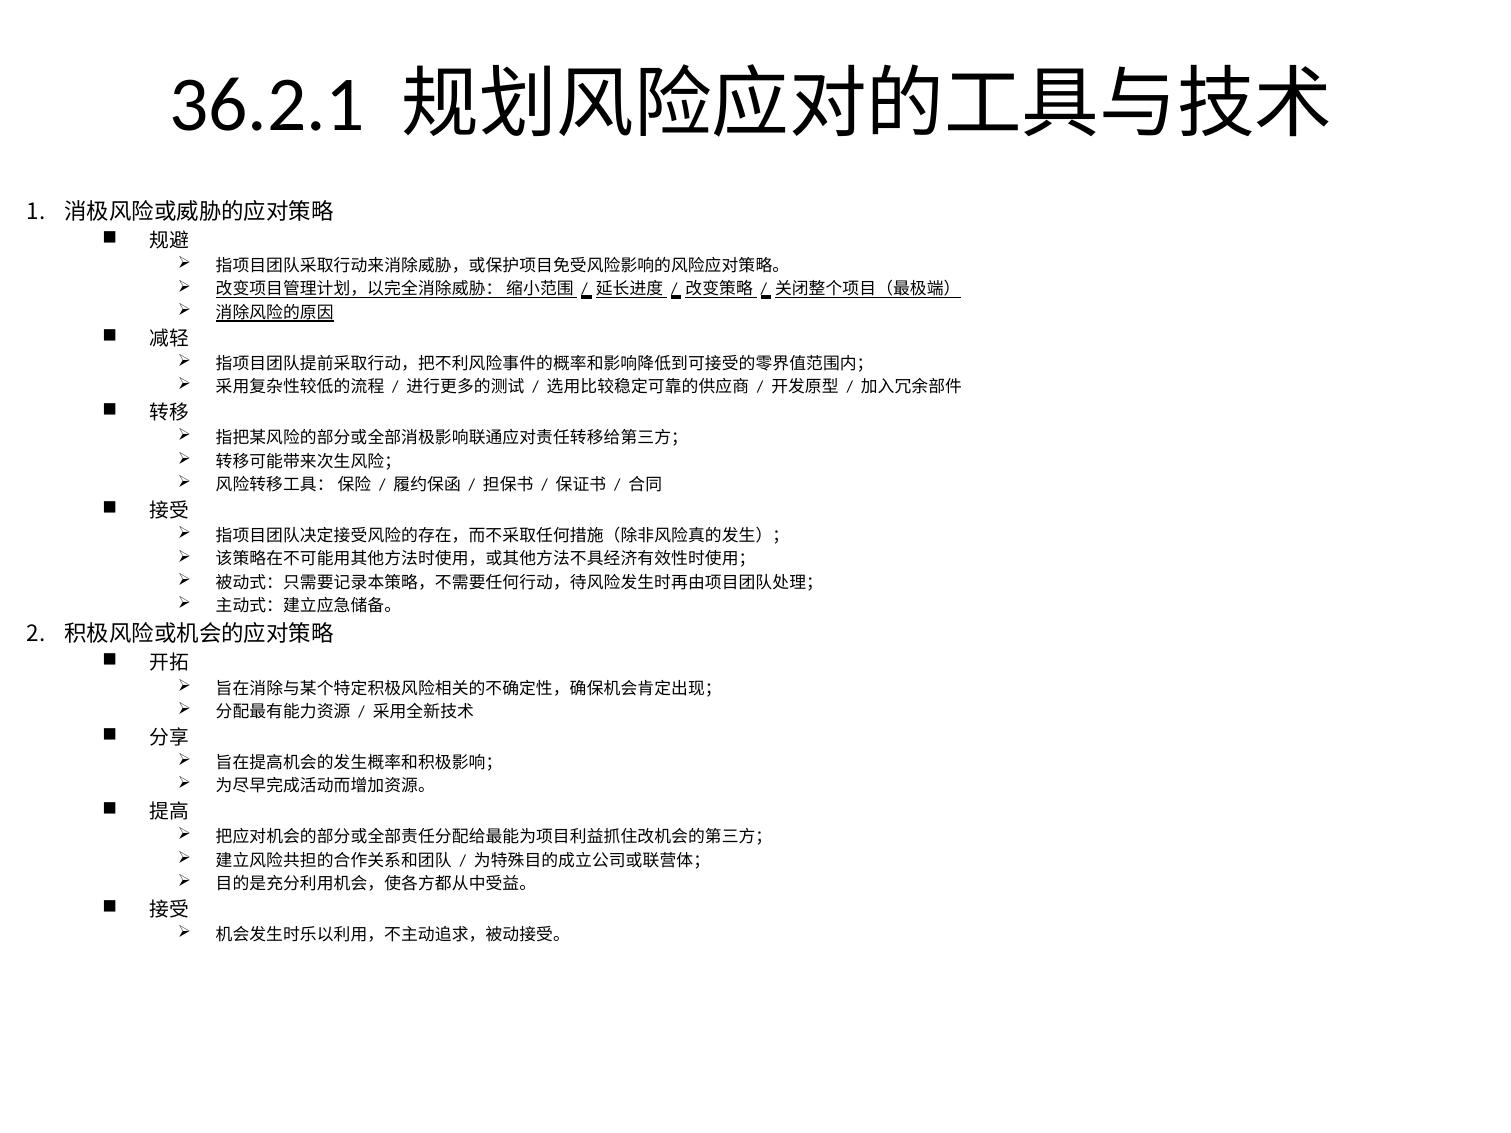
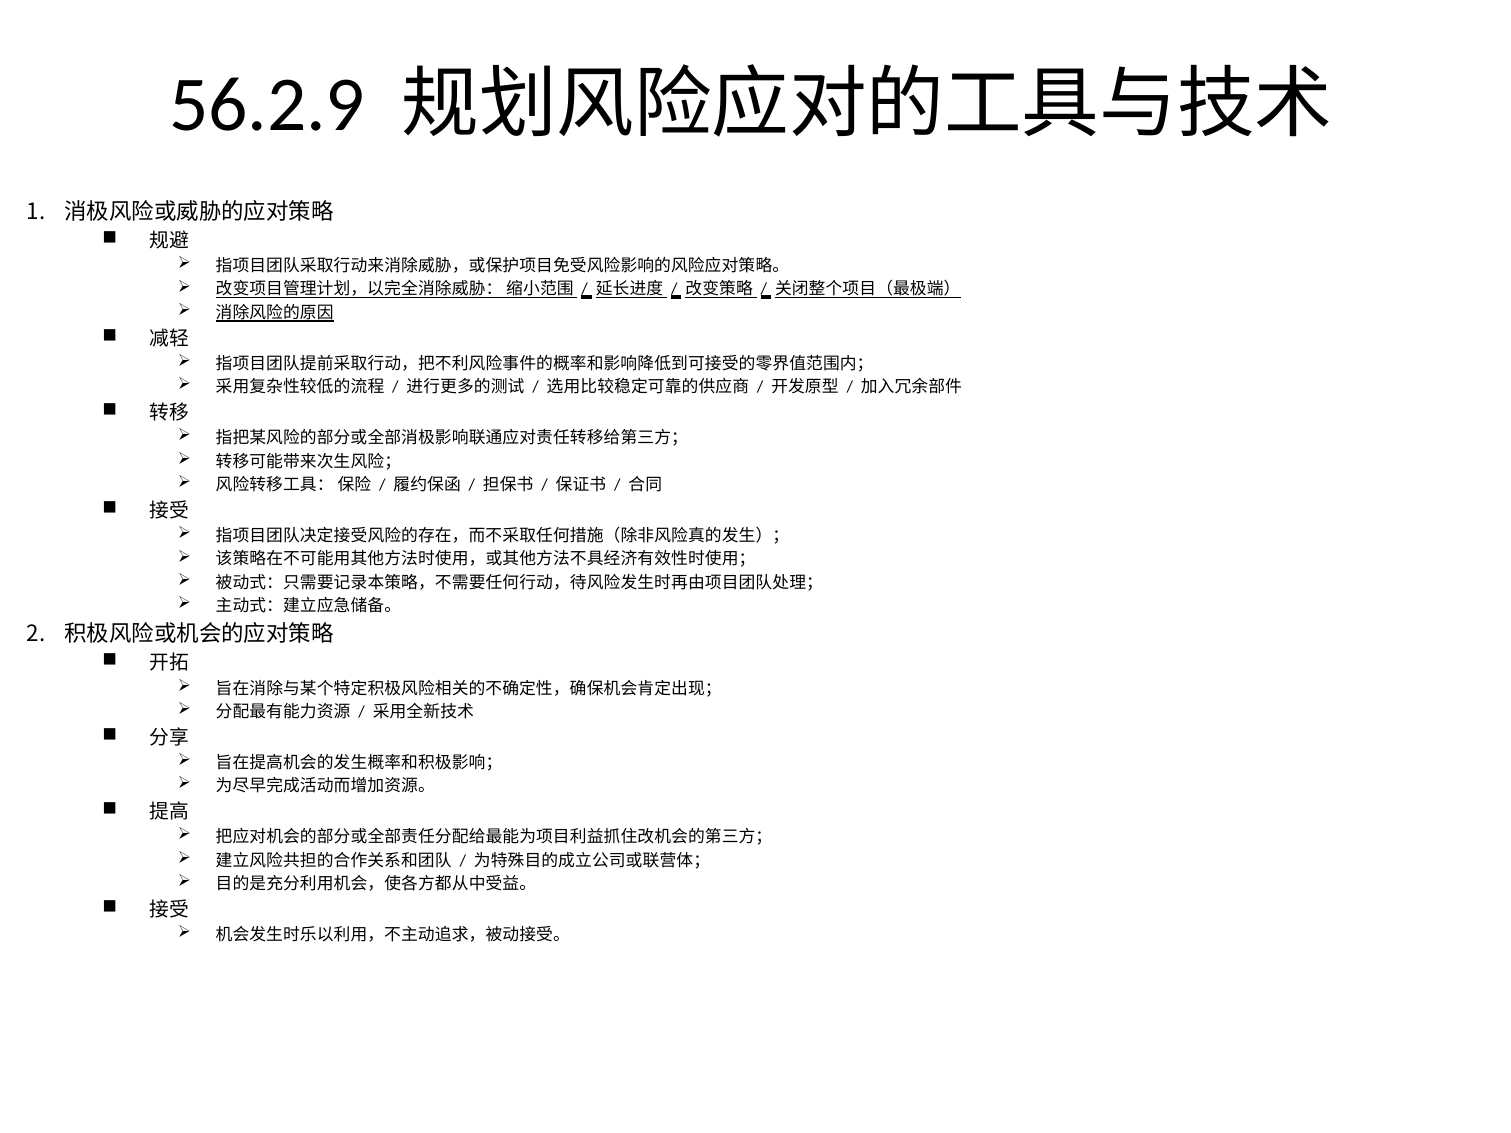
36.2.1: 36.2.1 -> 56.2.9 (267, 105)
